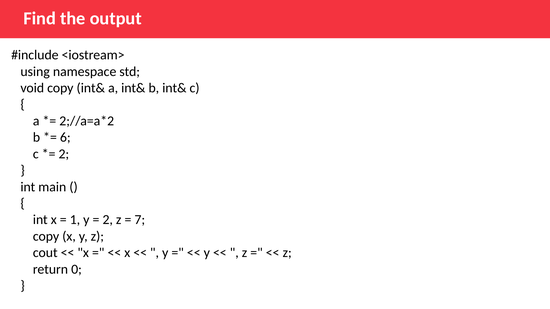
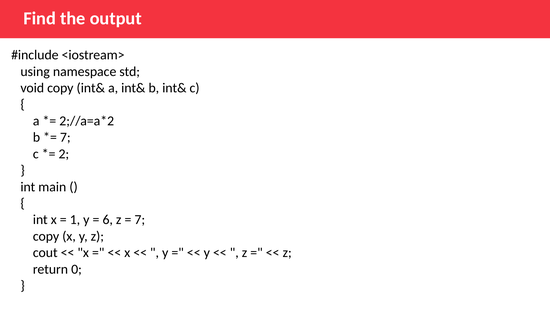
6: 6 -> 7 (65, 138)
2: 2 -> 6 (108, 220)
